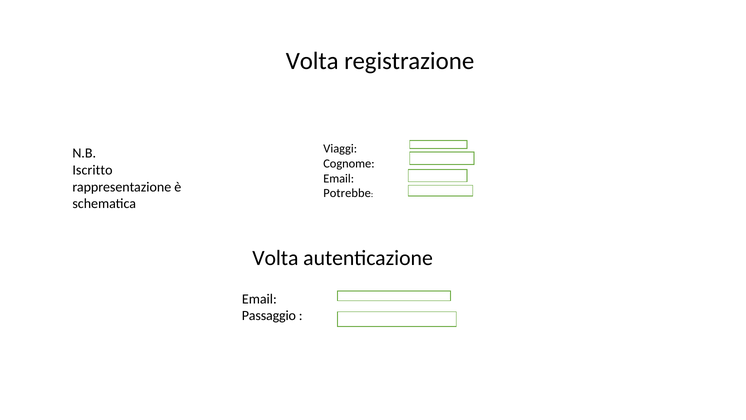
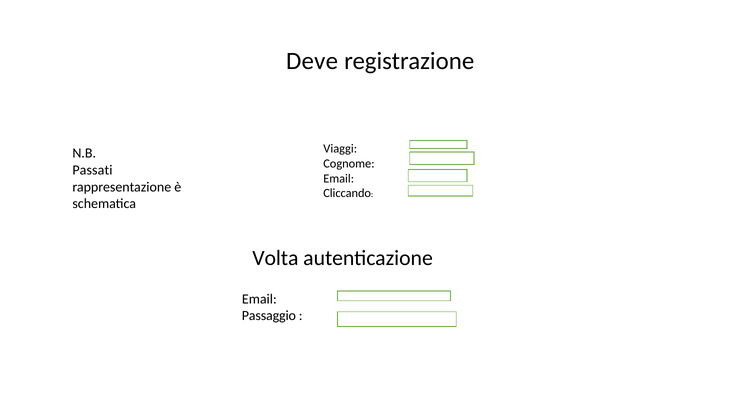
Volta: Volta -> Deve (312, 61)
Iscritto: Iscritto -> Passati (92, 170)
Potrebbe: Potrebbe -> Cliccando (347, 193)
